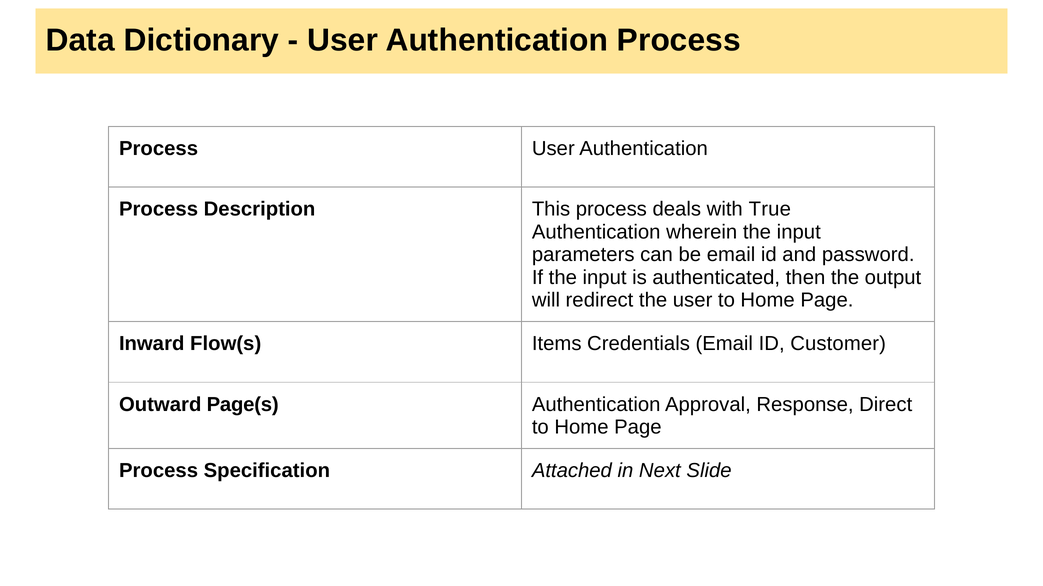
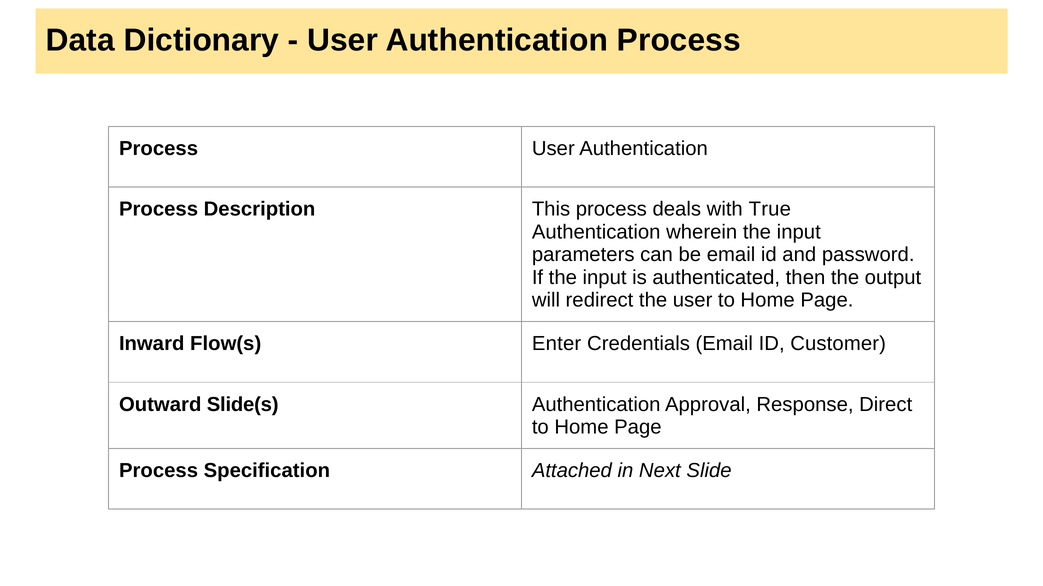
Items: Items -> Enter (557, 344)
Page(s: Page(s -> Slide(s (243, 405)
